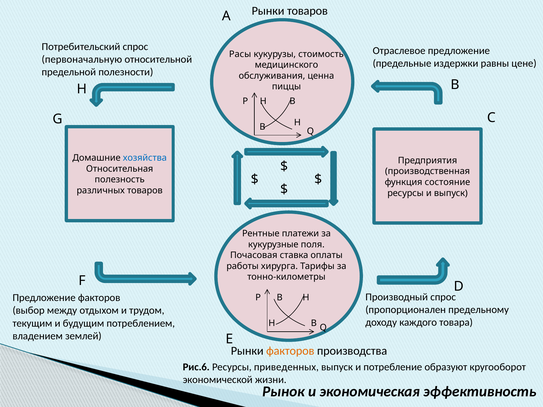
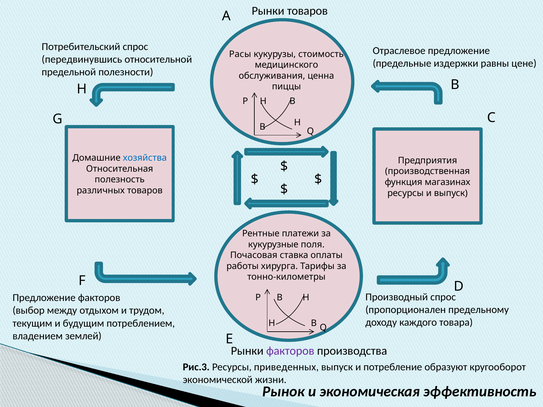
первоначальную: первоначальную -> передвинувшись (82, 59)
состояние: состояние -> магазинах (448, 182)
факторов colour: orange -> purple (290, 351)
Рис.6: Рис.6 -> Рис.3 (196, 367)
